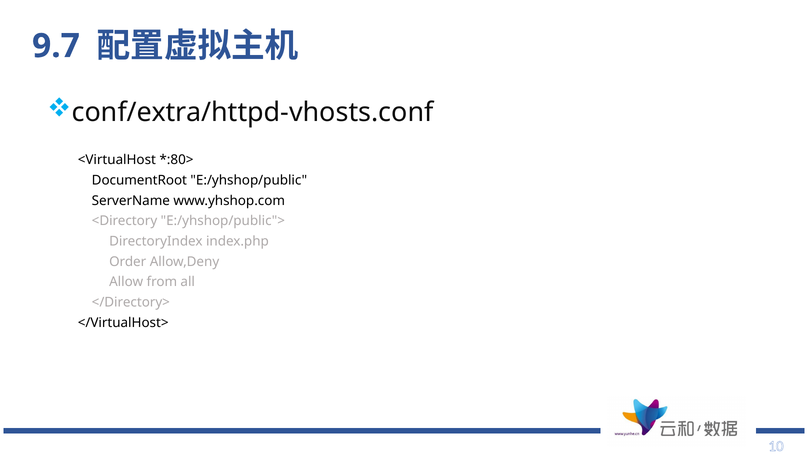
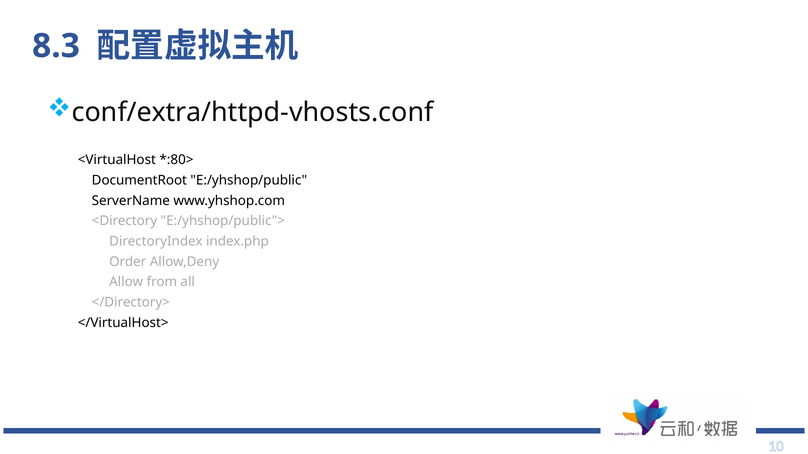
9.7: 9.7 -> 8.3 (56, 46)
